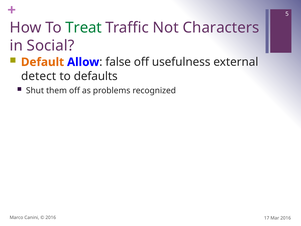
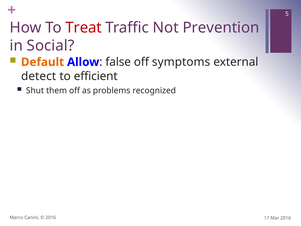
Treat colour: green -> red (84, 28)
Characters: Characters -> Prevention (221, 28)
usefulness: usefulness -> symptoms (181, 62)
defaults: defaults -> efficient (96, 76)
